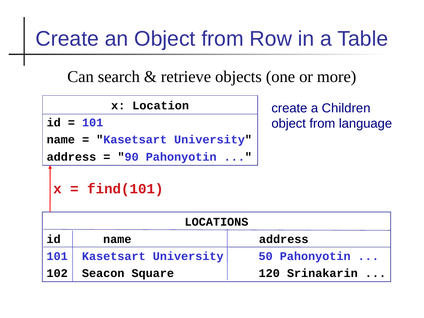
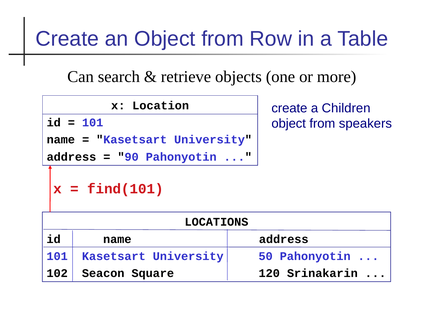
language: language -> speakers (365, 124)
